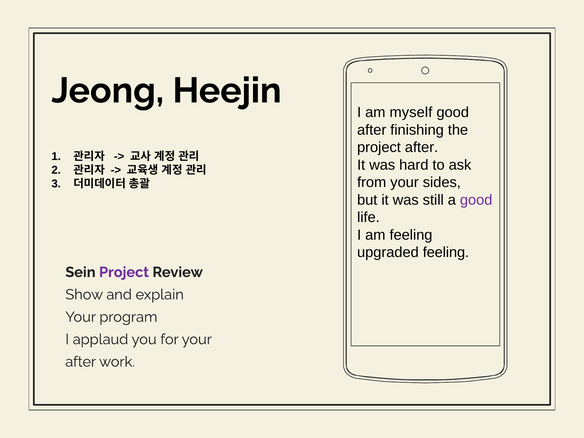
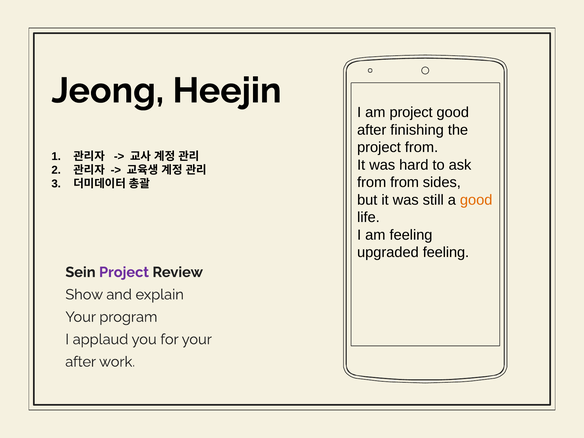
am myself: myself -> project (411, 112)
project after: after -> from (422, 147)
from your: your -> from (405, 182)
good colour: purple -> orange (476, 200)
